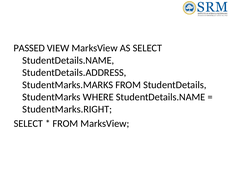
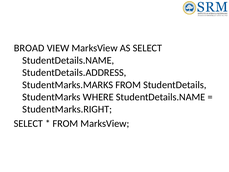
PASSED: PASSED -> BROAD (29, 48)
